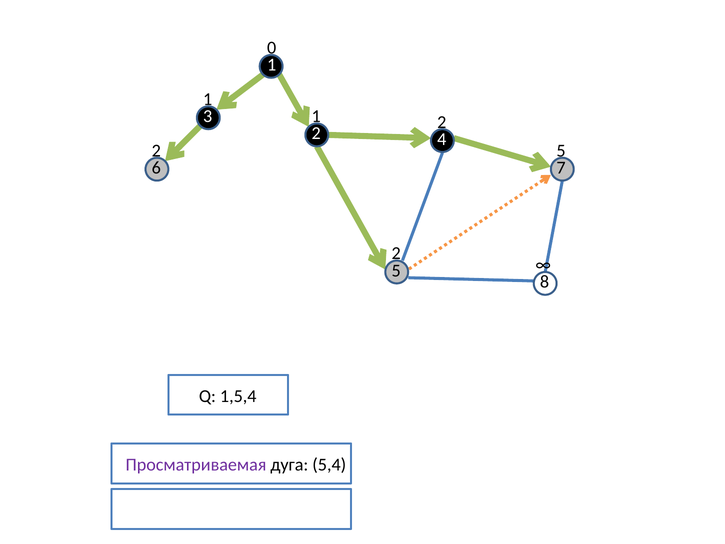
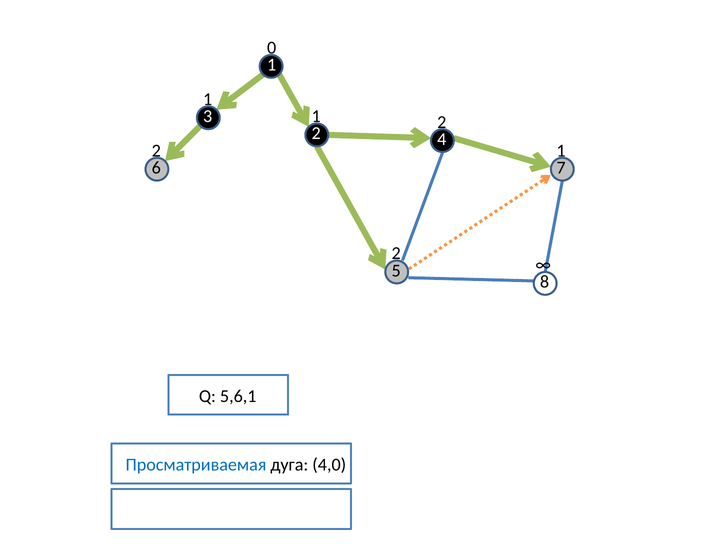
5: 5 -> 1 (561, 151)
1,5,4: 1,5,4 -> 5,6,1 (238, 396)
Просматриваемая colour: purple -> blue (196, 465)
5,4: 5,4 -> 4,0 (329, 465)
